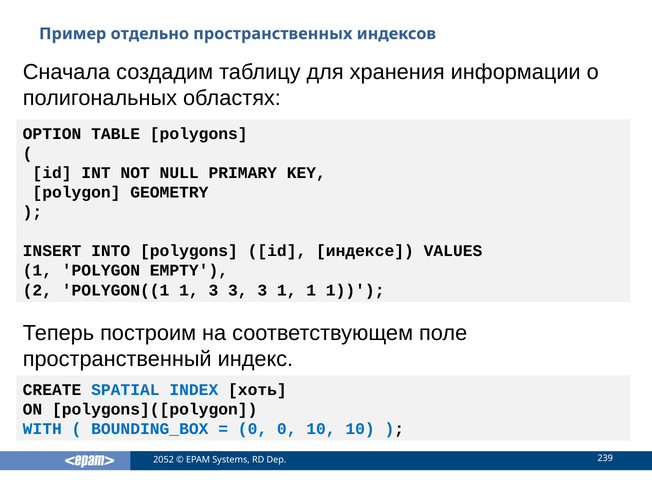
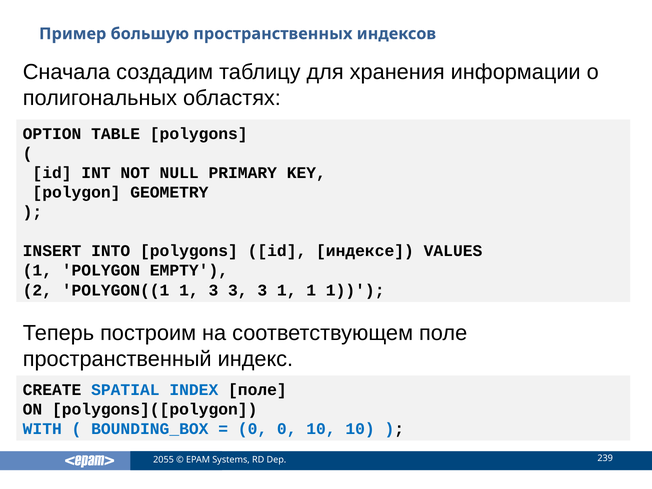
отдельно: отдельно -> большую (150, 34)
INDEX хоть: хоть -> поле (257, 390)
2052: 2052 -> 2055 (164, 460)
